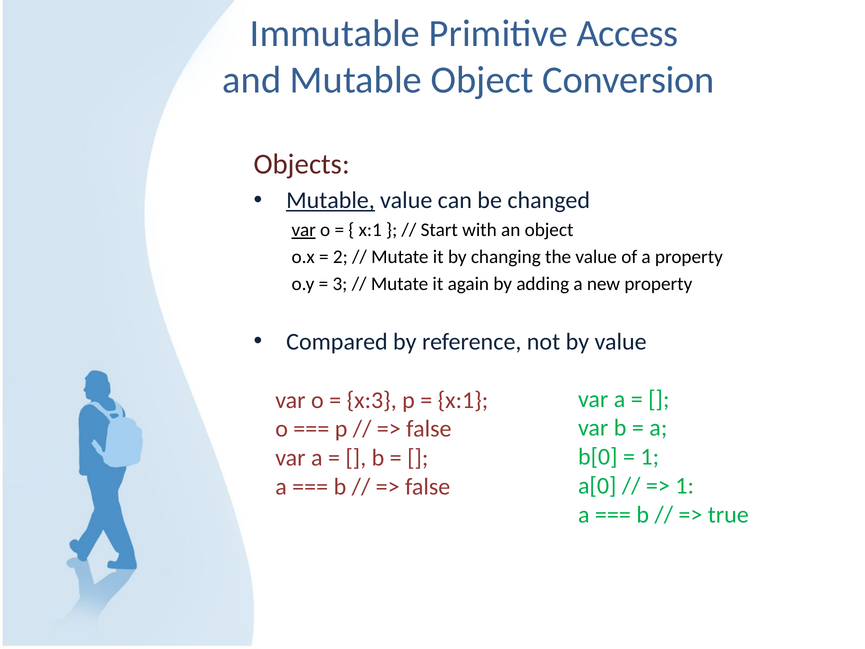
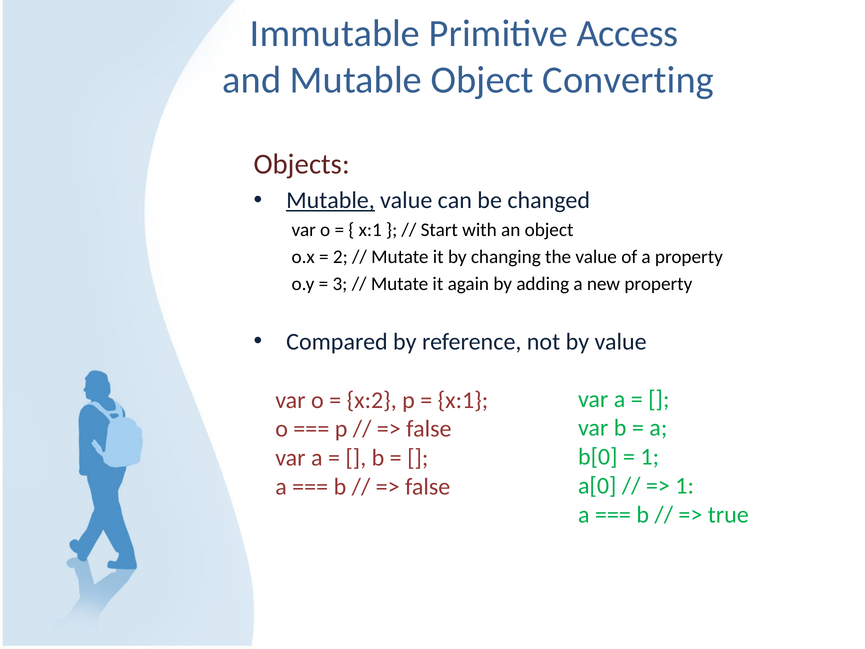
Conversion: Conversion -> Converting (628, 80)
var underline: present -> none (304, 230)
x:3: x:3 -> x:2 (372, 400)
